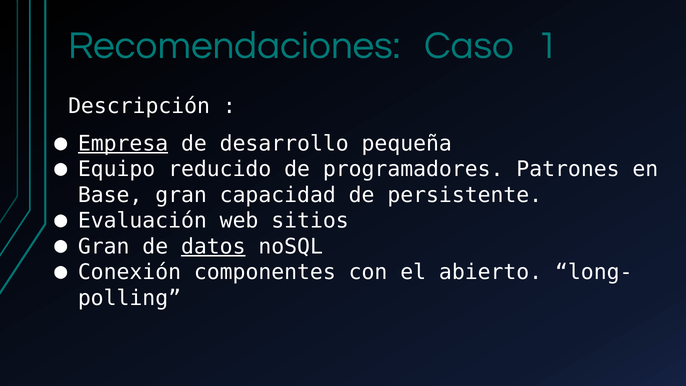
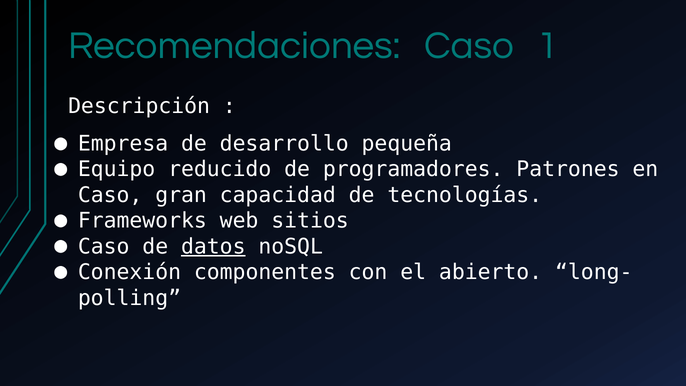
Empresa underline: present -> none (123, 144)
Base: Base -> Caso (110, 195)
persistente: persistente -> tecnologías (465, 195)
Evaluación: Evaluación -> Frameworks (142, 221)
Gran: Gran -> Caso (104, 247)
